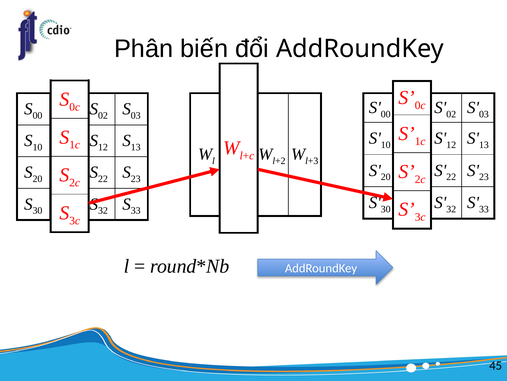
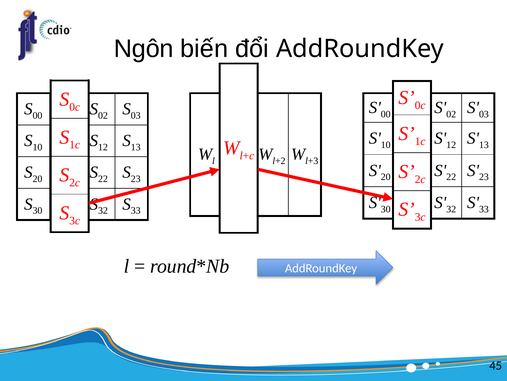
Phân: Phân -> Ngôn (144, 49)
